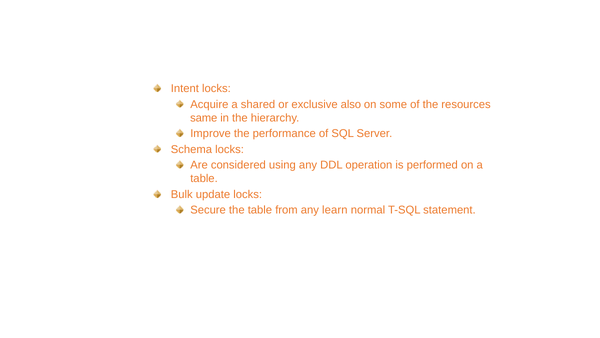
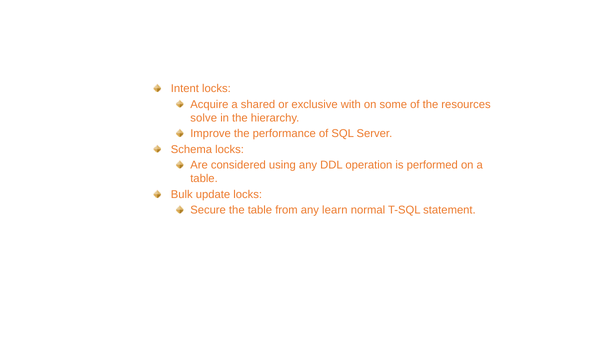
also: also -> with (351, 104)
same: same -> solve (204, 118)
